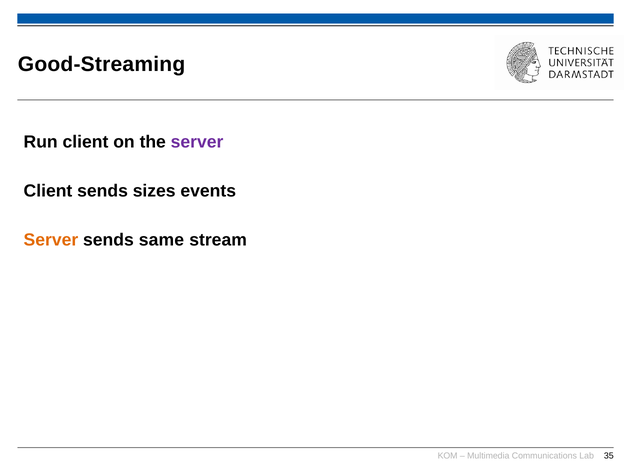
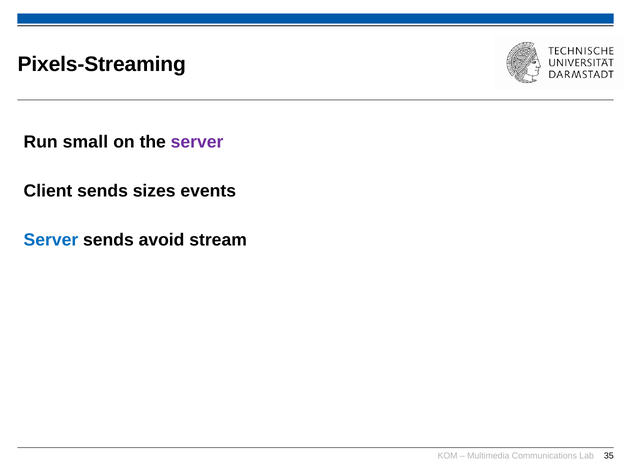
Good-Streaming: Good-Streaming -> Pixels-Streaming (102, 64)
Run client: client -> small (85, 142)
Server colour: orange -> blue (51, 240)
same: same -> avoid (162, 240)
